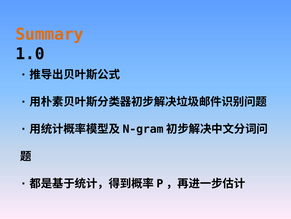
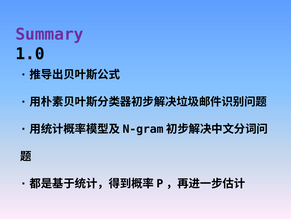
Summary colour: orange -> purple (49, 34)
